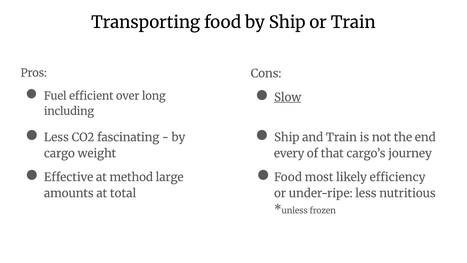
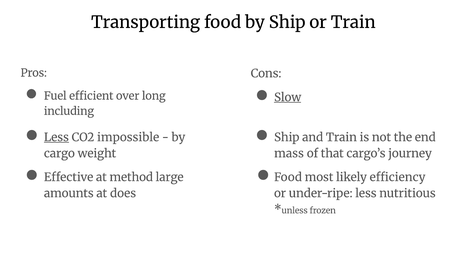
Less underline: none -> present (56, 137)
fascinating: fascinating -> impossible (128, 137)
every: every -> mass (289, 153)
total: total -> does (123, 193)
